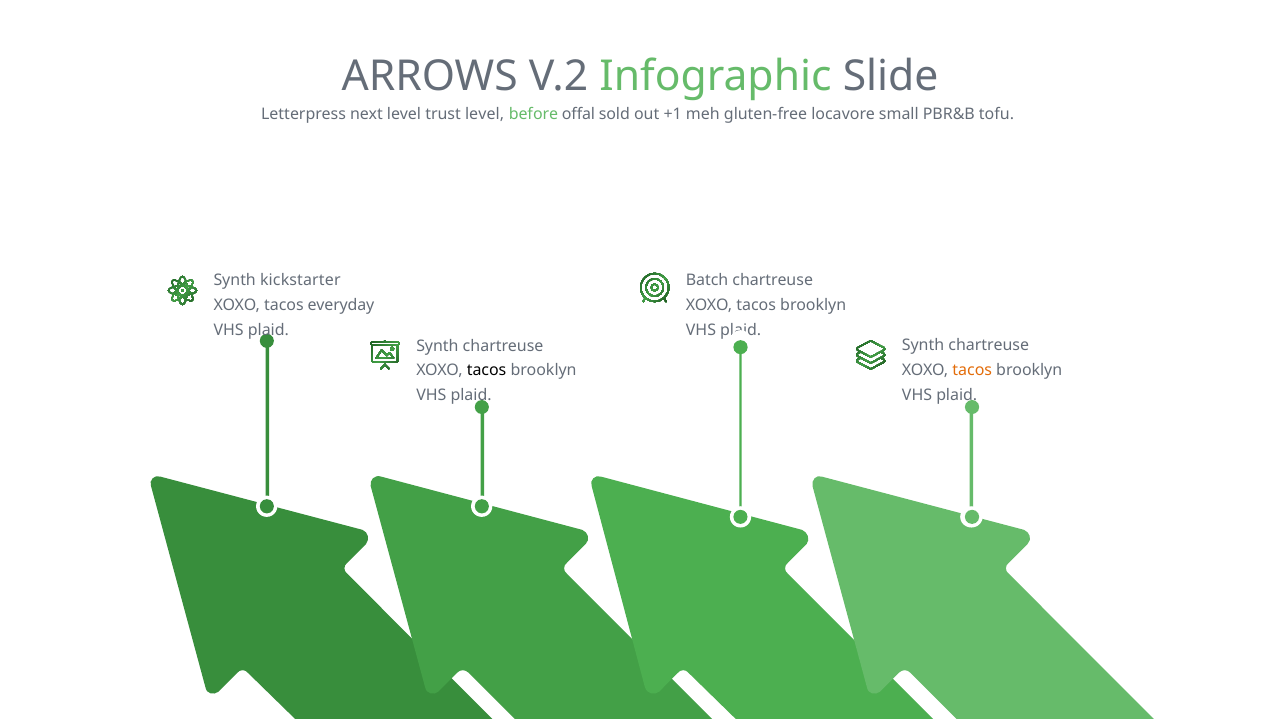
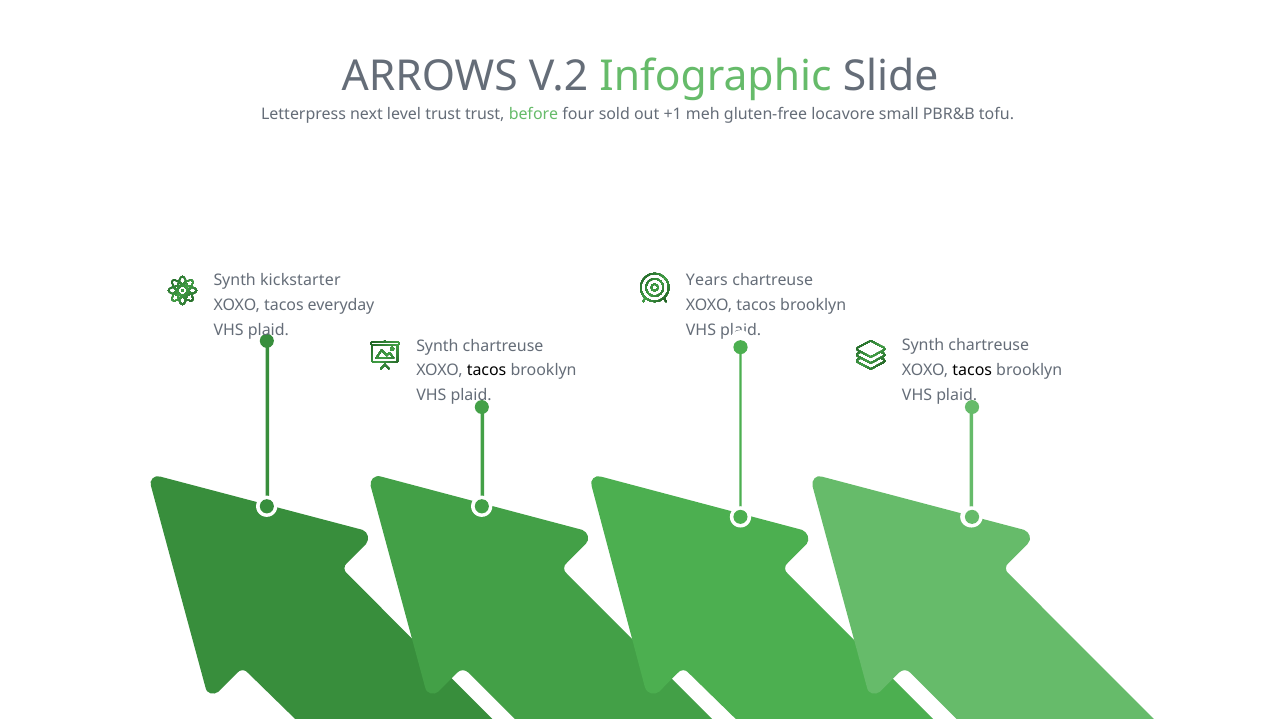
trust level: level -> trust (485, 114)
offal: offal -> four (578, 114)
Batch: Batch -> Years (707, 281)
tacos colour: orange -> black (972, 371)
